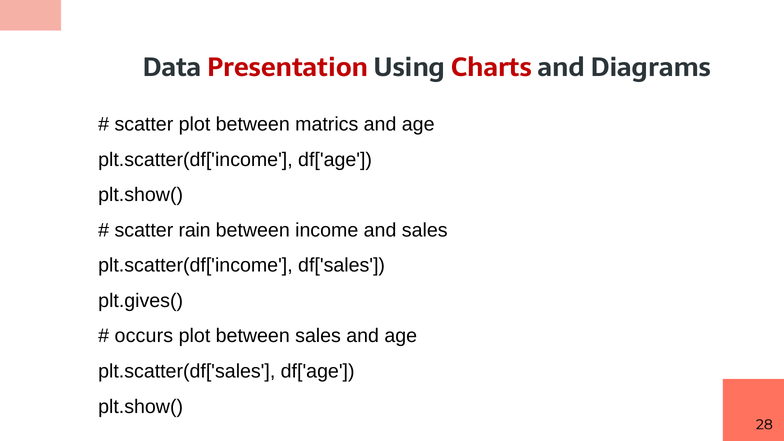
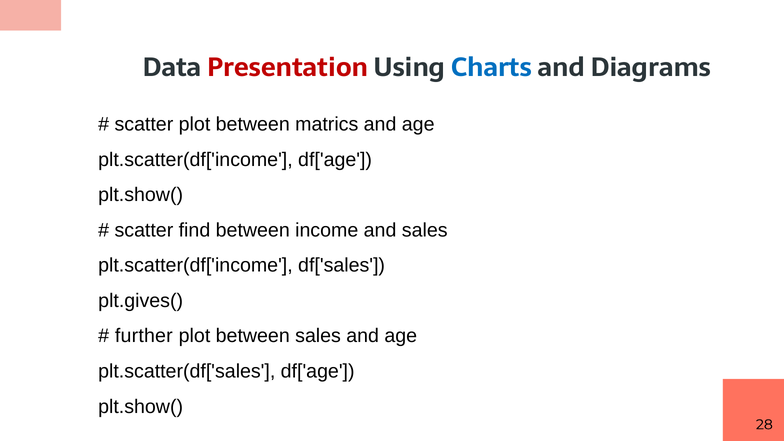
Charts colour: red -> blue (492, 68)
rain: rain -> find (194, 230)
occurs: occurs -> further (144, 336)
